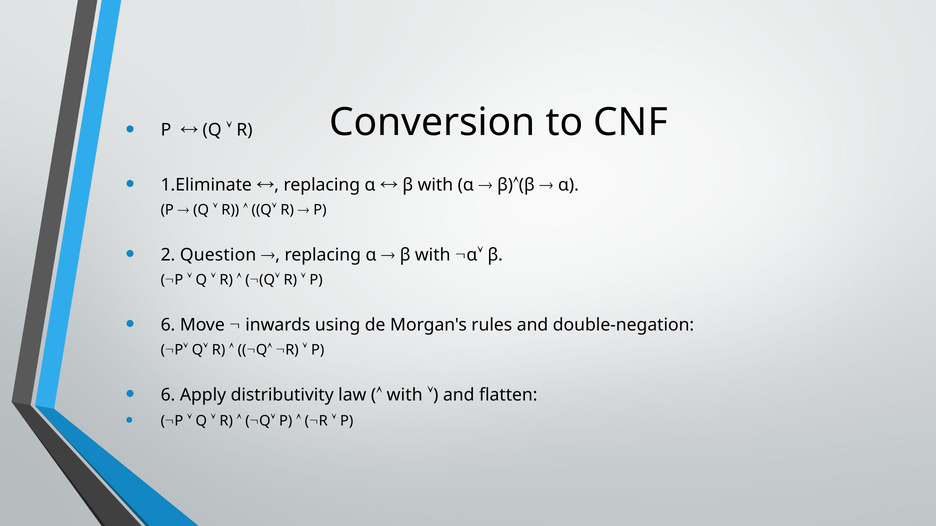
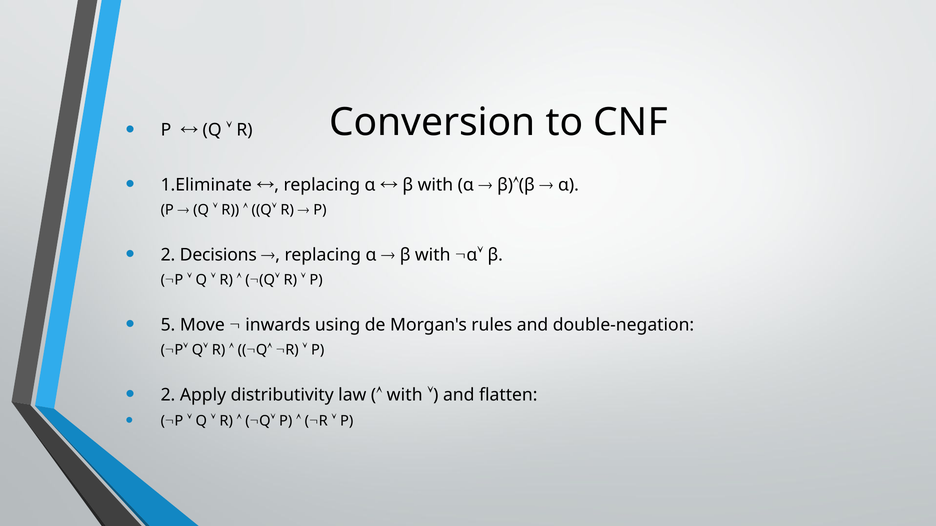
Question: Question -> Decisions (218, 255)
6: 6 -> 5 (168, 325)
6: 6 -> 2 (168, 395)
